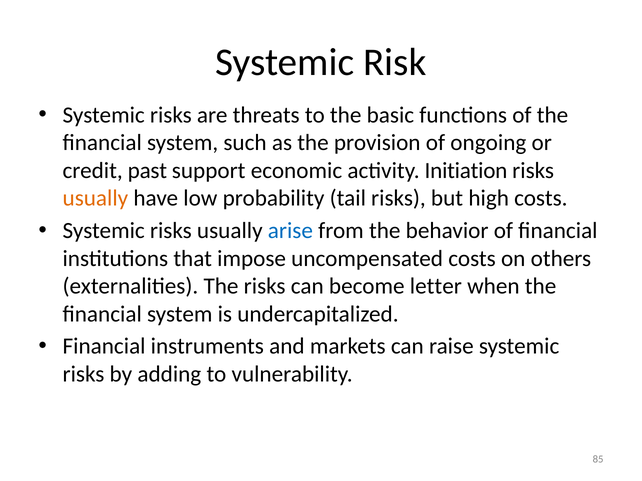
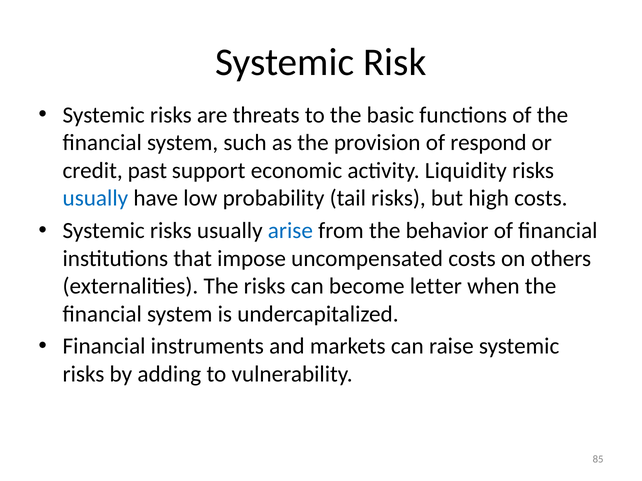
ongoing: ongoing -> respond (488, 143)
Initiation: Initiation -> Liquidity (466, 171)
usually colour: orange -> blue (95, 198)
